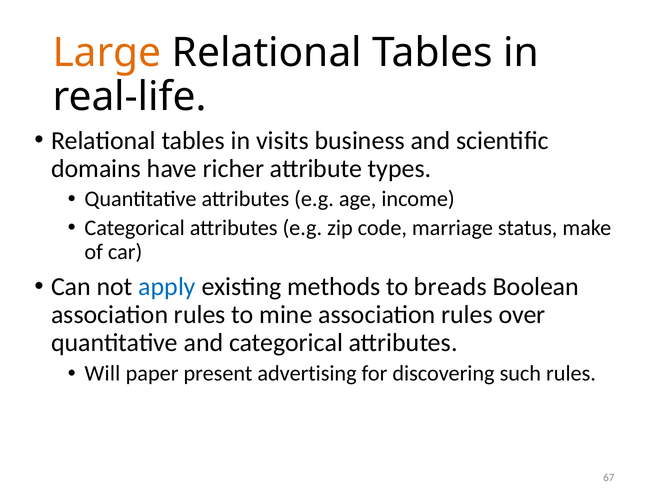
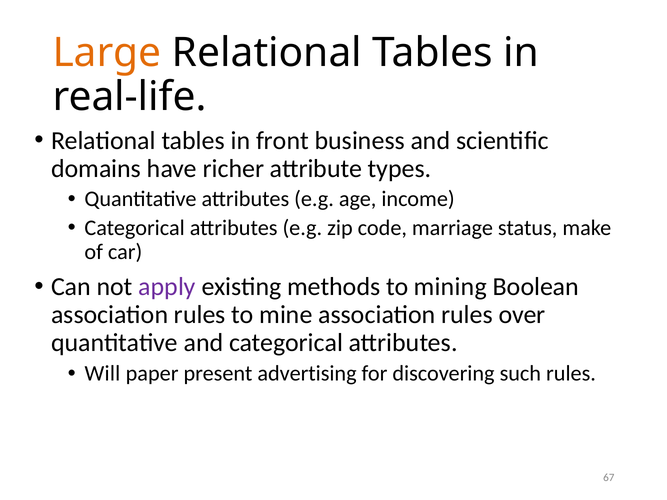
visits: visits -> front (282, 141)
apply colour: blue -> purple (167, 287)
breads: breads -> mining (450, 287)
